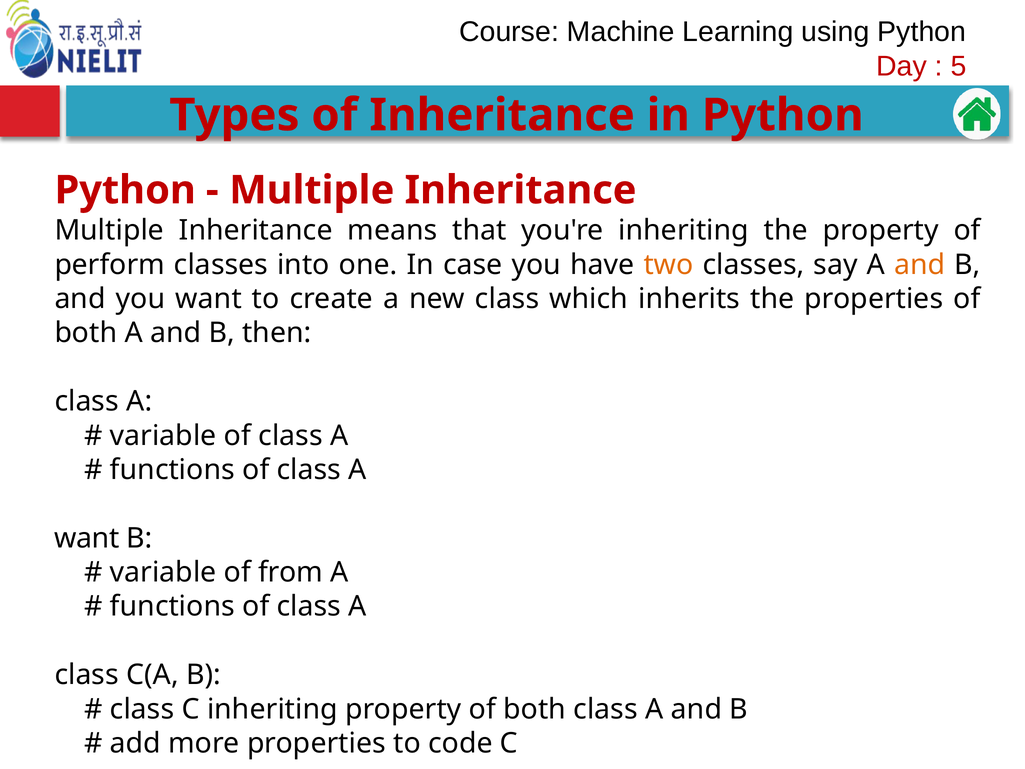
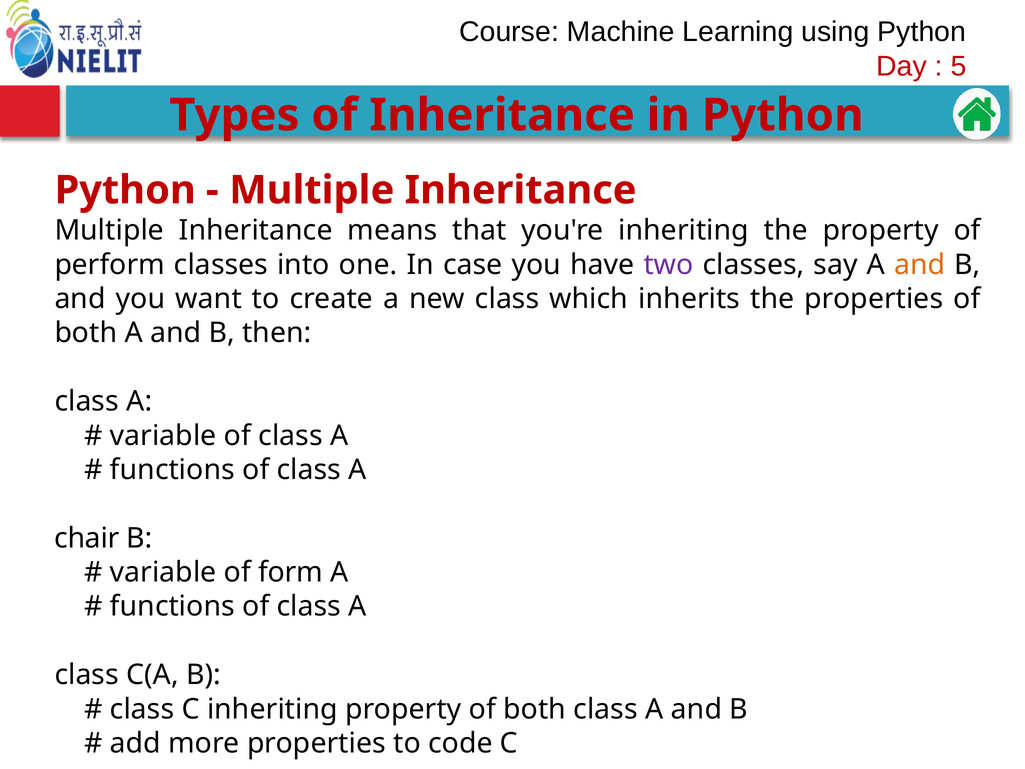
two colour: orange -> purple (669, 265)
want: want -> chair (87, 538)
from: from -> form (291, 572)
